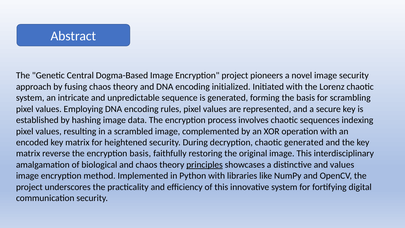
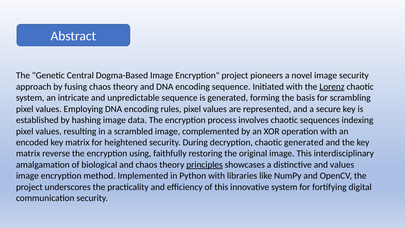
encoding initialized: initialized -> sequence (231, 87)
Lorenz underline: none -> present (332, 87)
encryption basis: basis -> using (140, 153)
